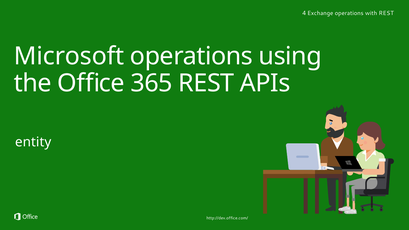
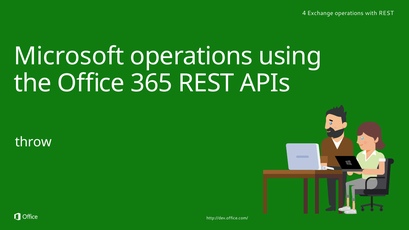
entity: entity -> throw (33, 142)
